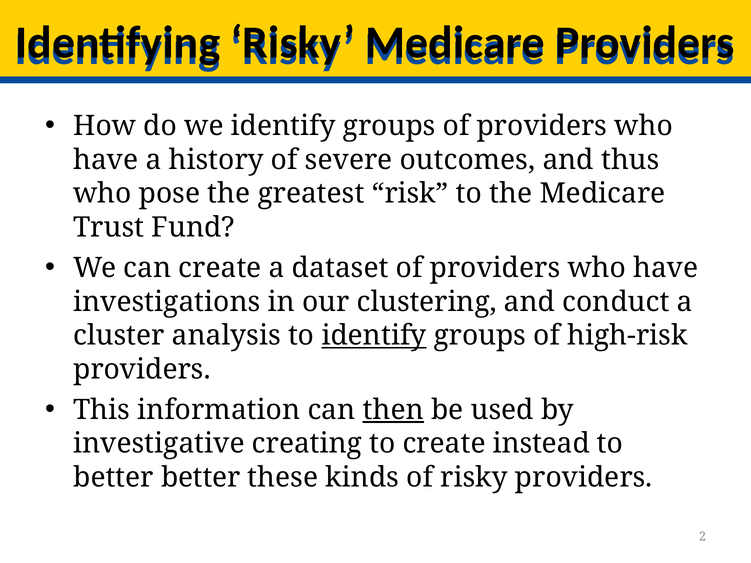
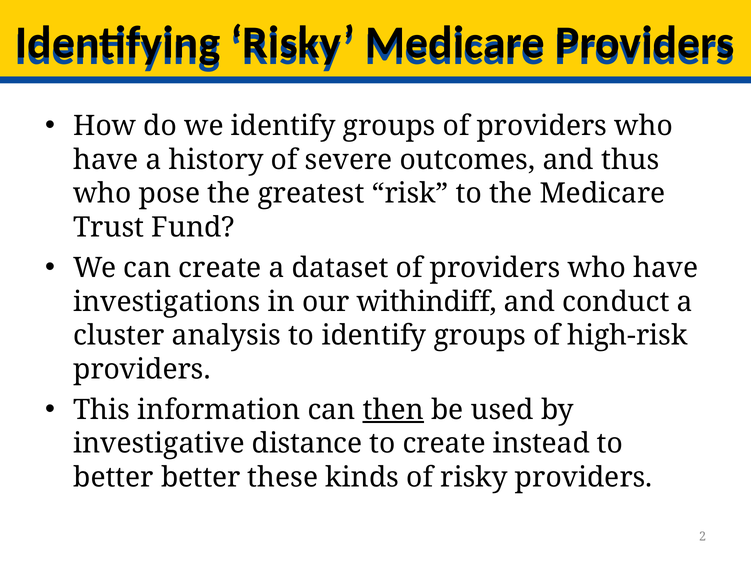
clustering: clustering -> withindiff (427, 302)
identify underline: present -> none (374, 336)
creating: creating -> distance (307, 444)
